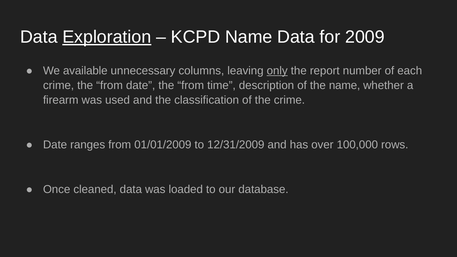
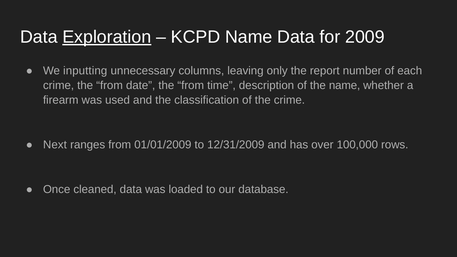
available: available -> inputting (85, 71)
only underline: present -> none (277, 71)
Date: Date -> Next (55, 145)
